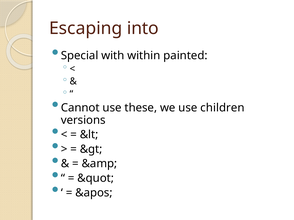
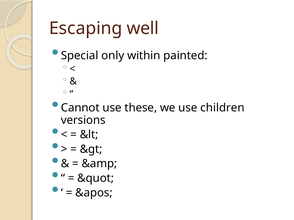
into: into -> well (143, 28)
with: with -> only (113, 56)
